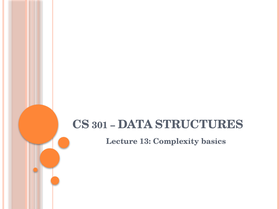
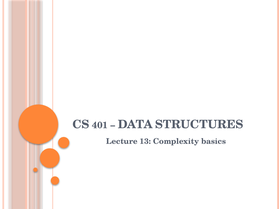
301: 301 -> 401 (100, 125)
